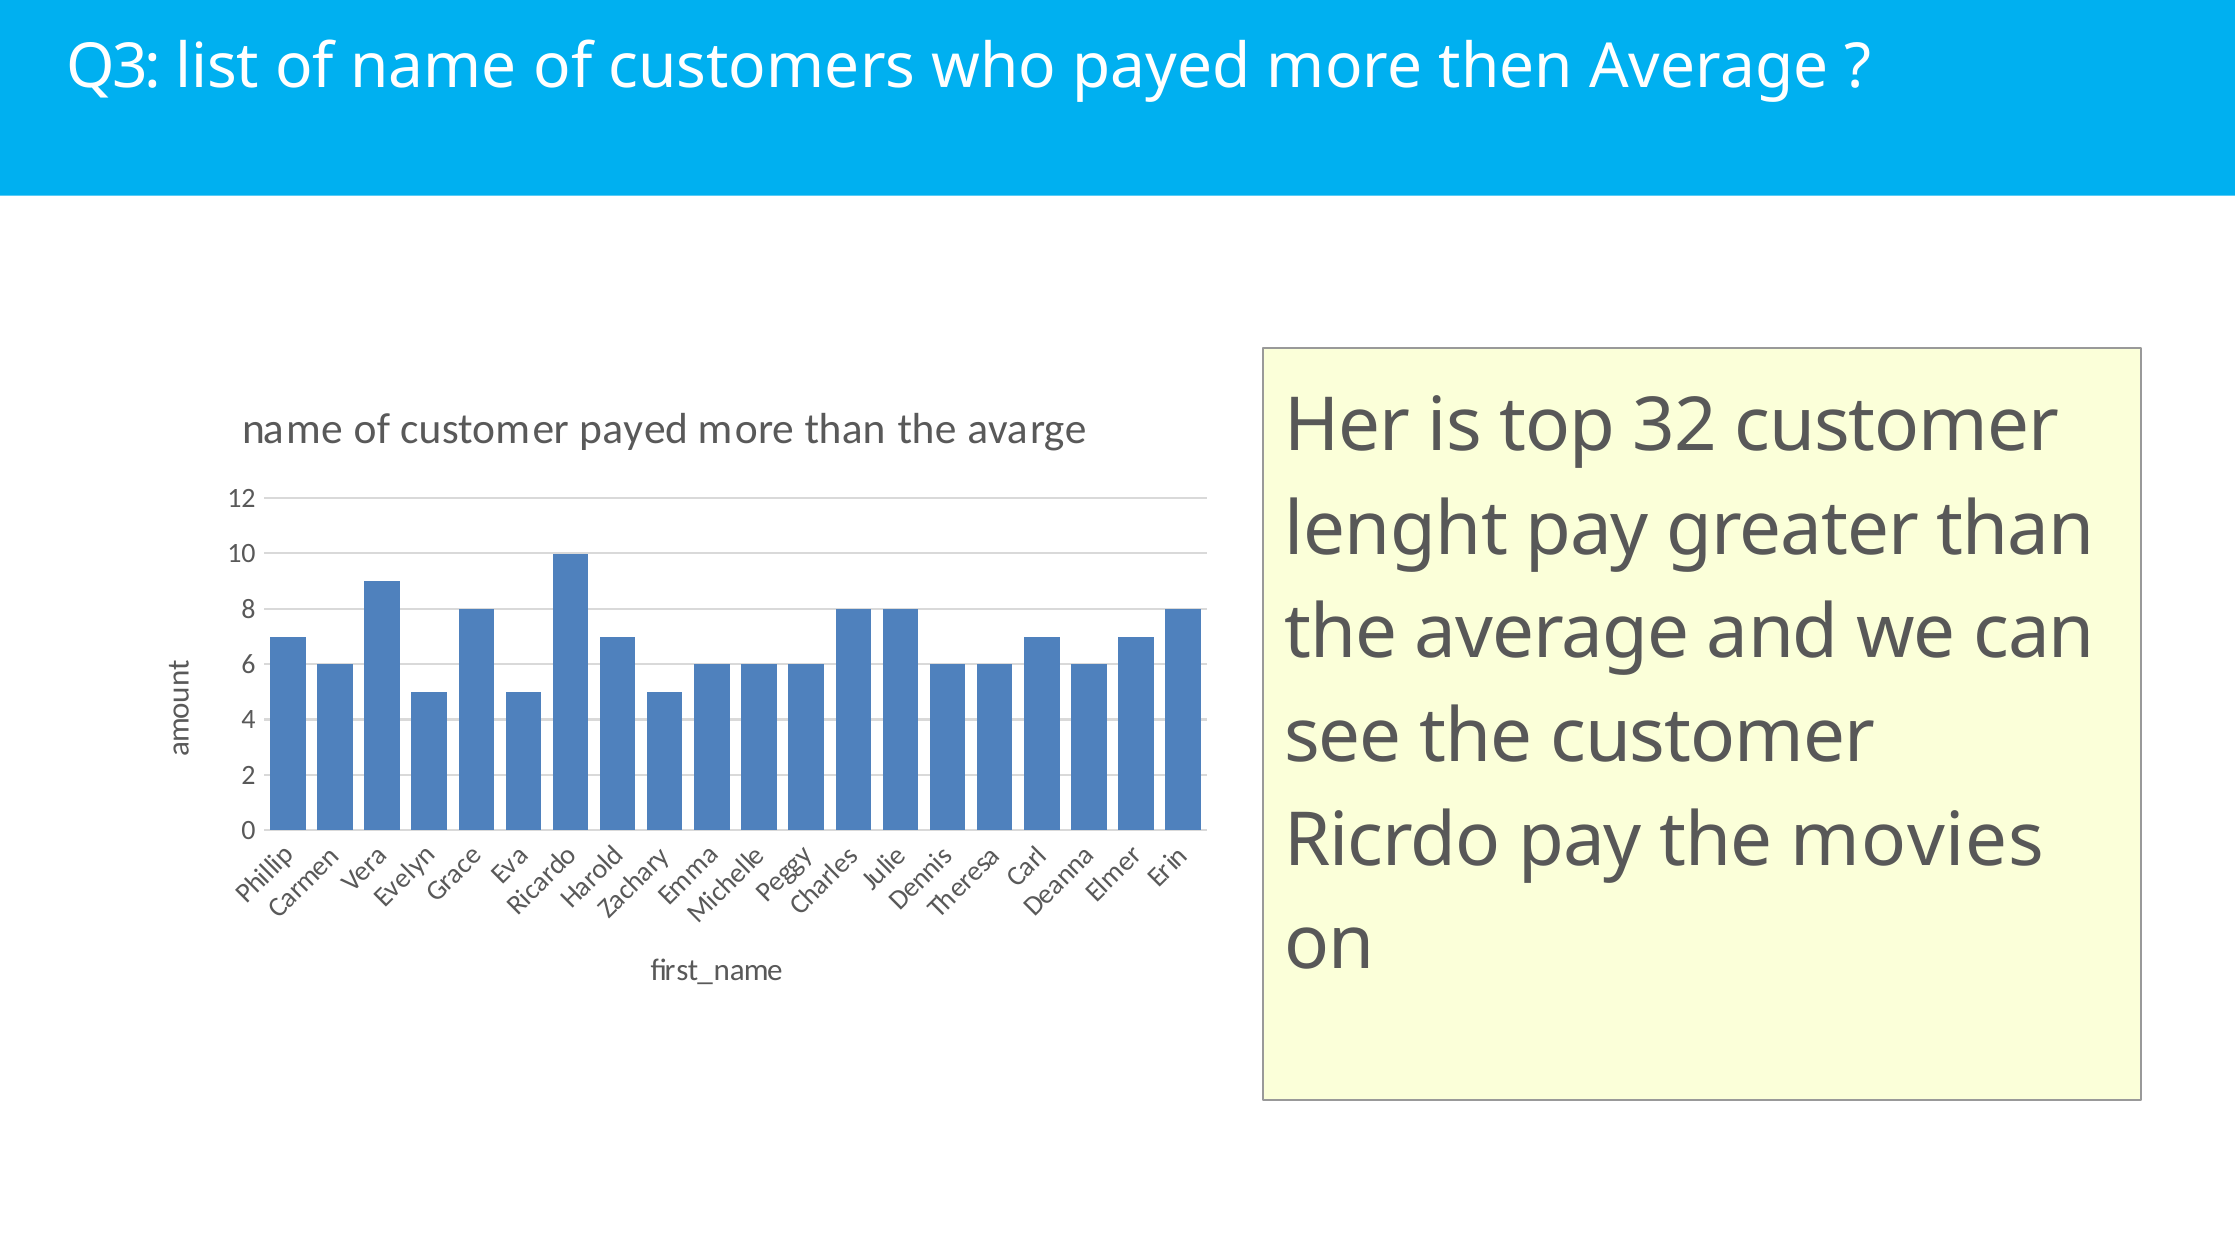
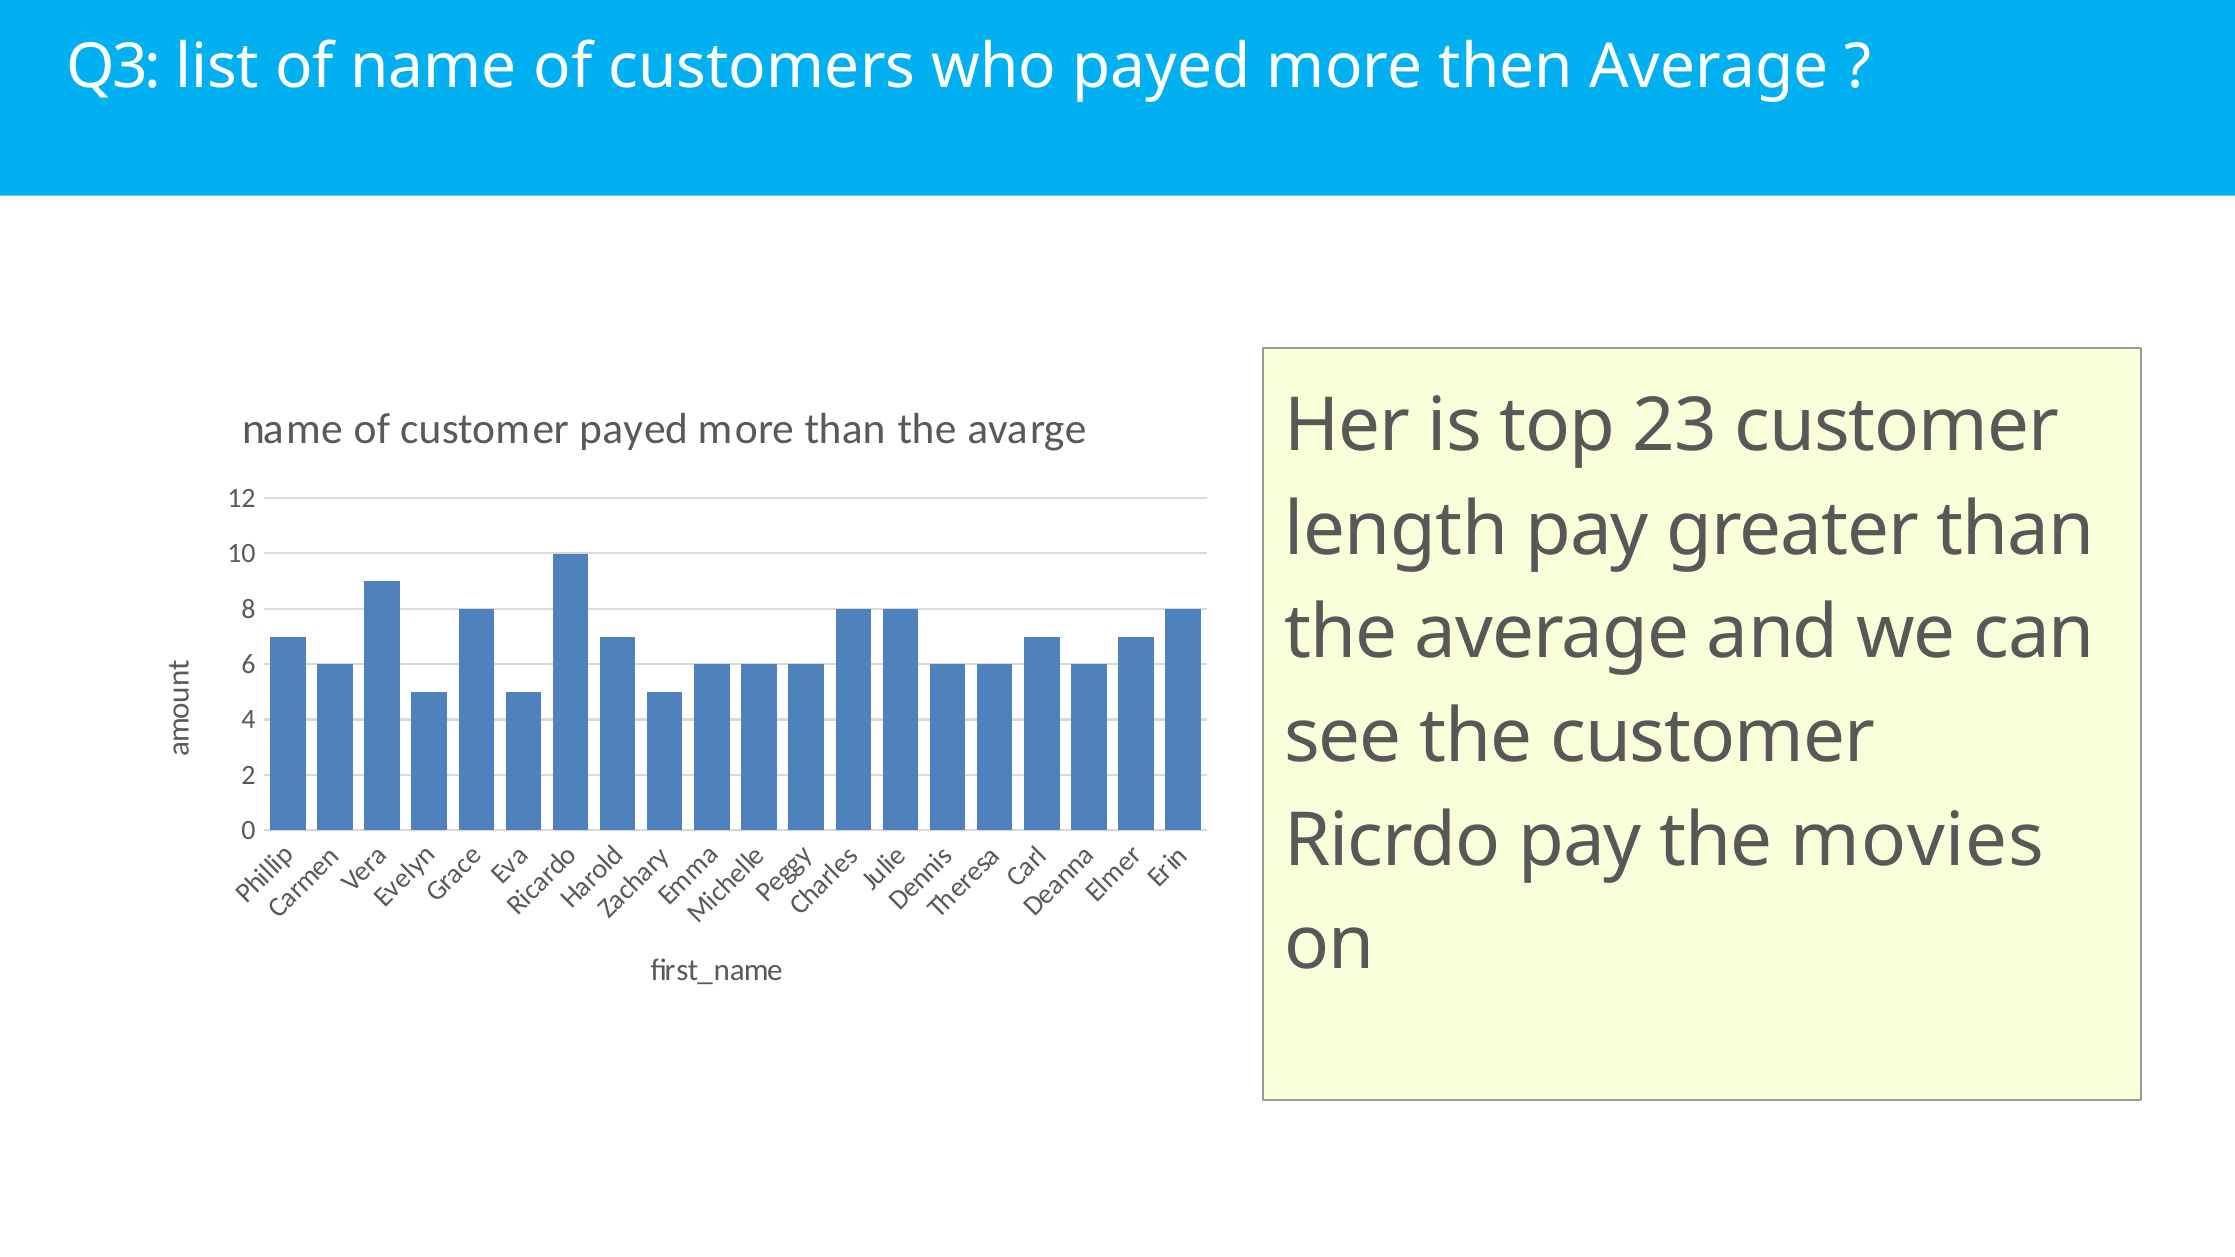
32: 32 -> 23 (1675, 426)
lenght: lenght -> length (1396, 530)
